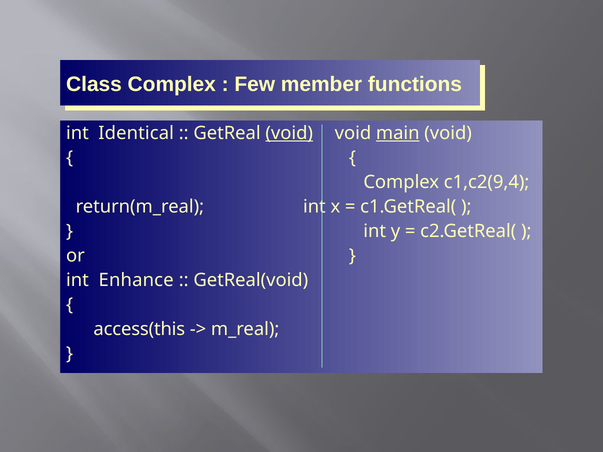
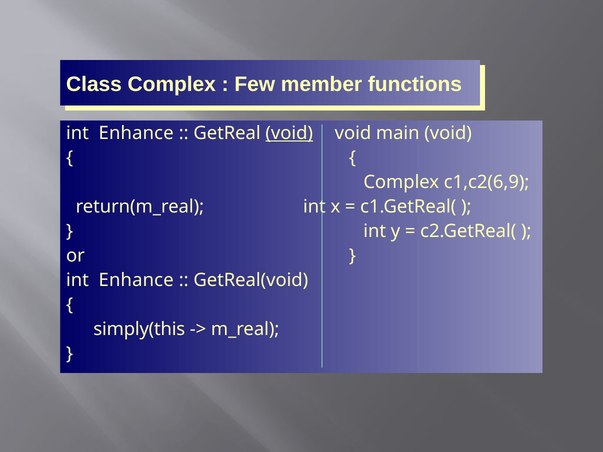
Identical: Identical -> Enhance (136, 133)
main underline: present -> none (398, 133)
c1,c2(9,4: c1,c2(9,4 -> c1,c2(6,9 (487, 182)
access(this: access(this -> simply(this (139, 329)
